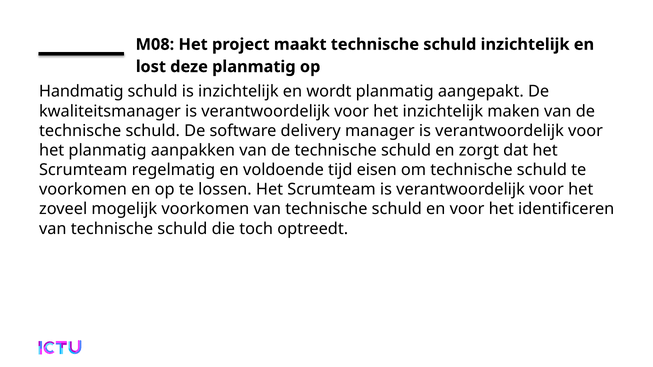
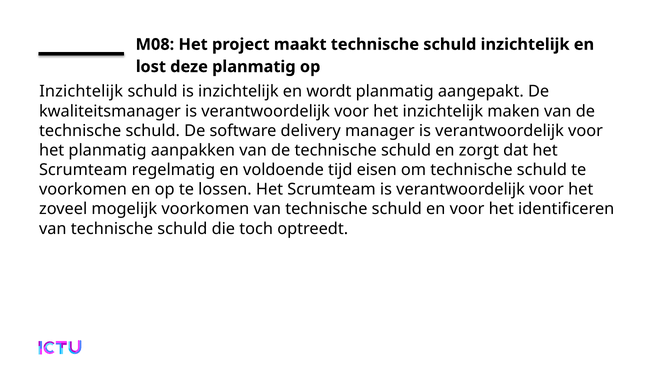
Handmatig: Handmatig -> Inzichtelijk (81, 92)
